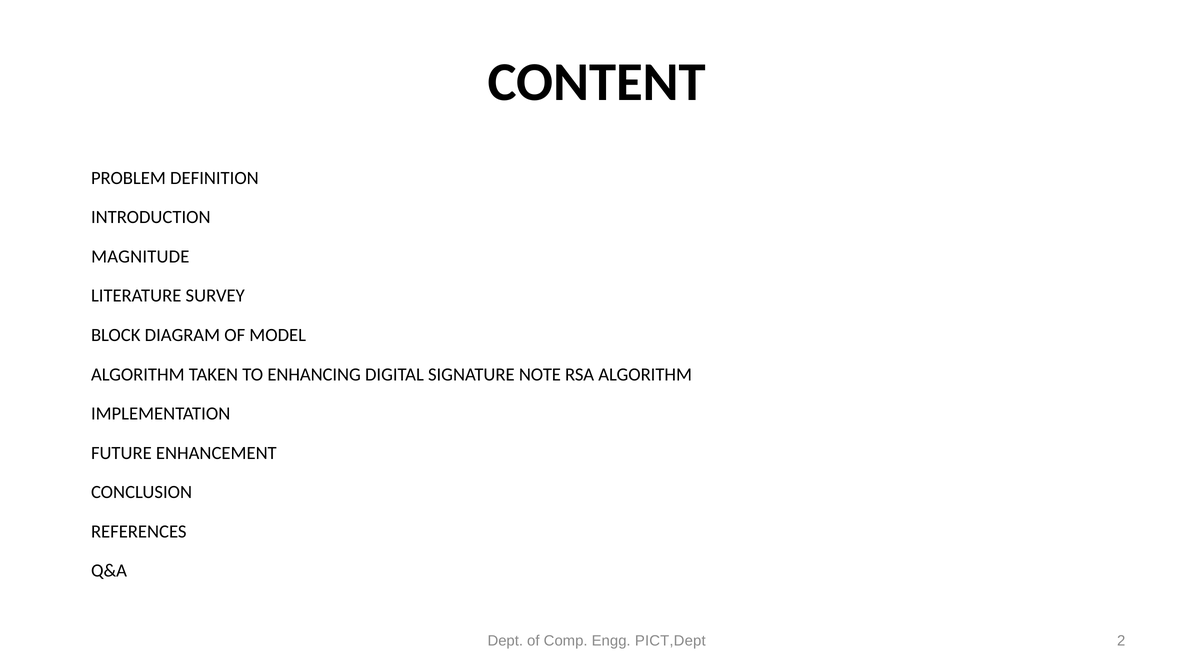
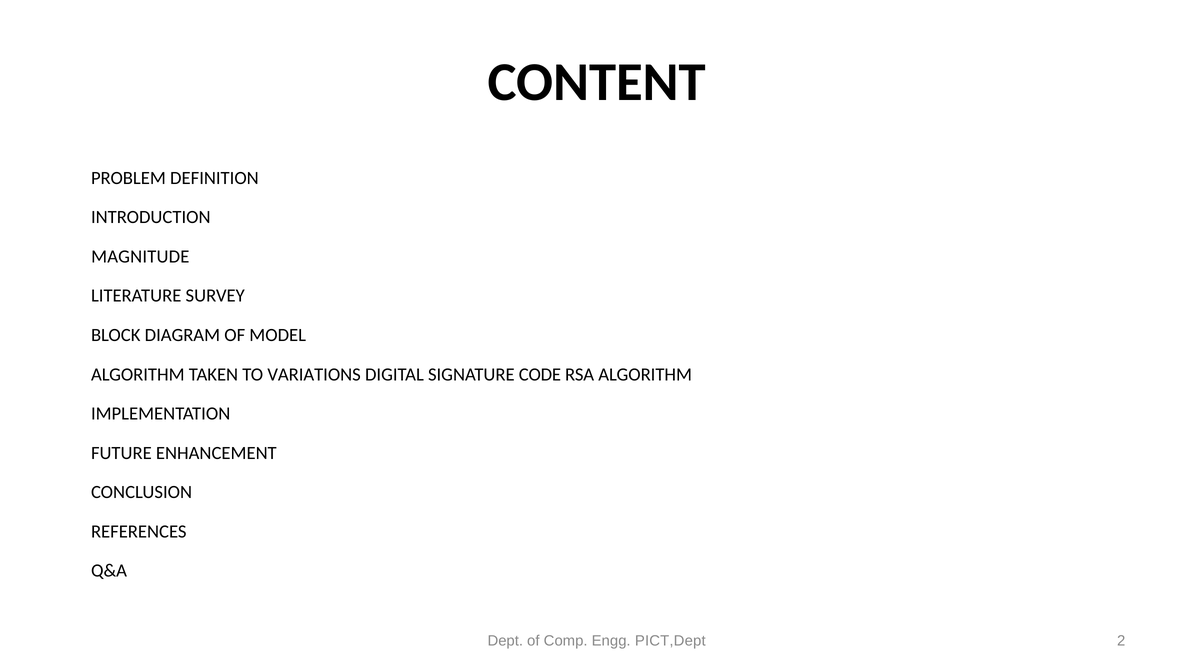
ENHANCING: ENHANCING -> VARIATIONS (314, 375)
NOTE: NOTE -> CODE (540, 375)
